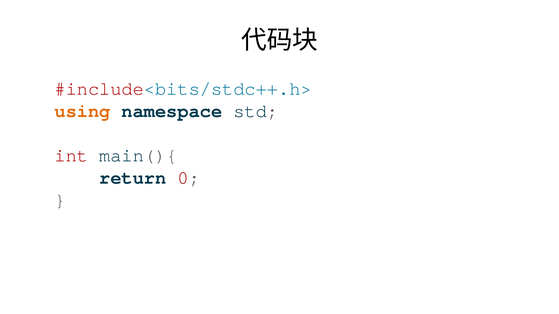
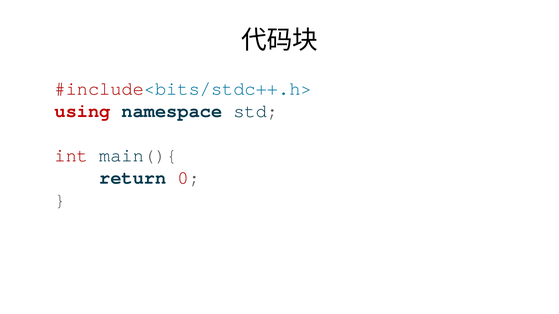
using colour: orange -> red (82, 111)
